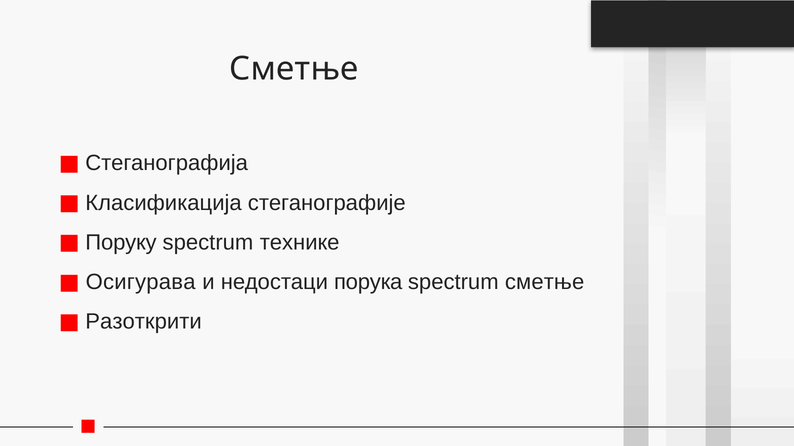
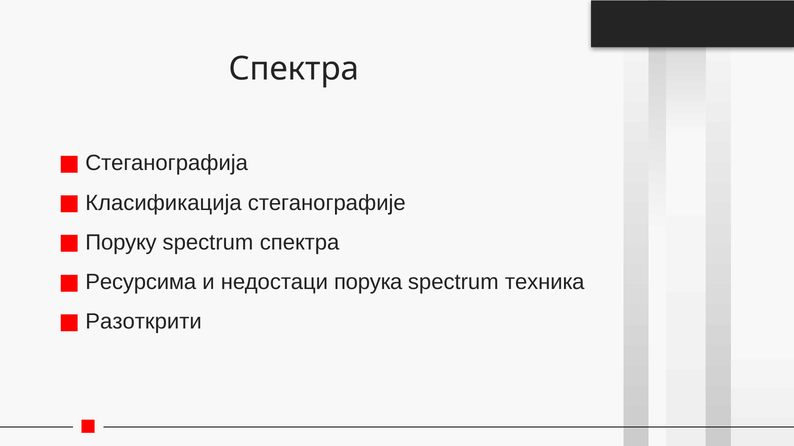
Сметње: Сметње -> Спектра (294, 69)
spectrum технике: технике -> спектра (300, 243)
Осигурава: Осигурава -> Ресурсима (141, 282)
spectrum сметње: сметње -> техника (545, 282)
